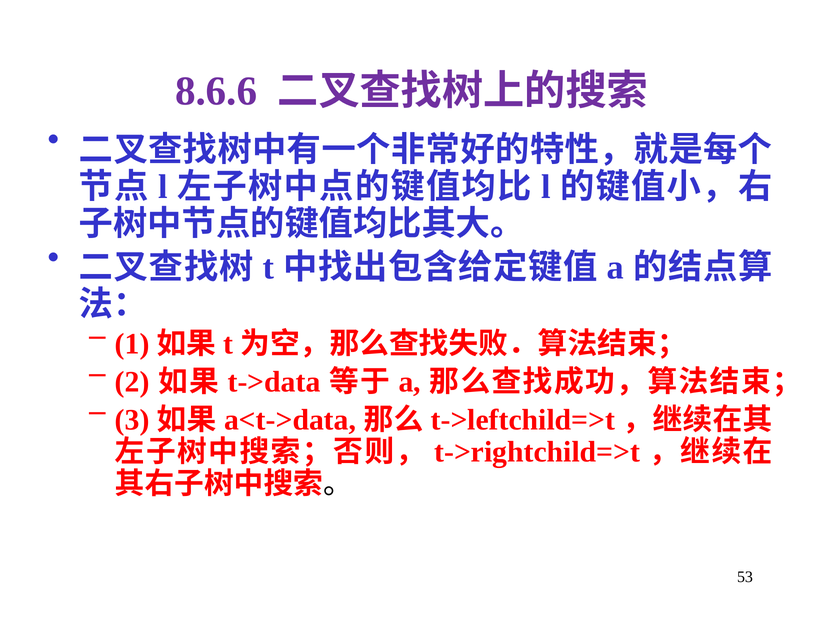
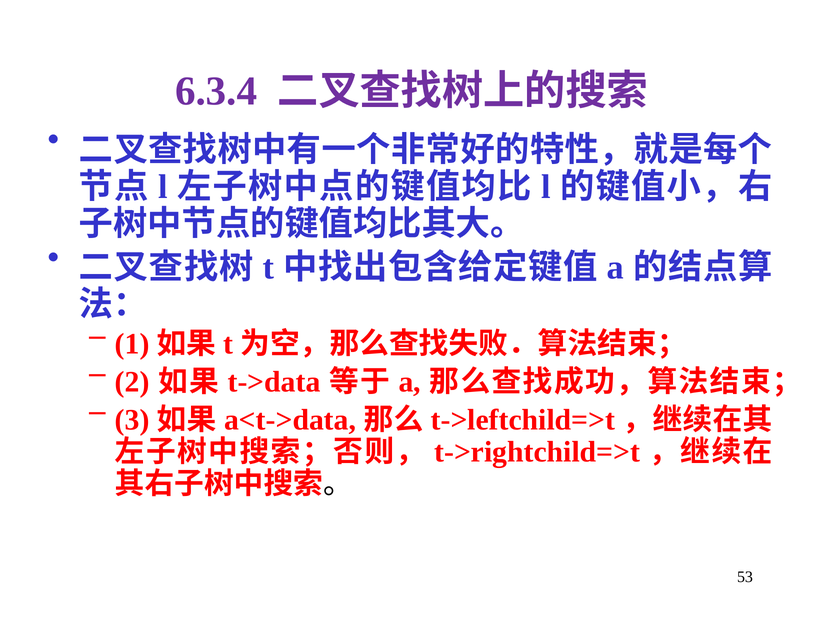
8.6.6: 8.6.6 -> 6.3.4 (216, 91)
